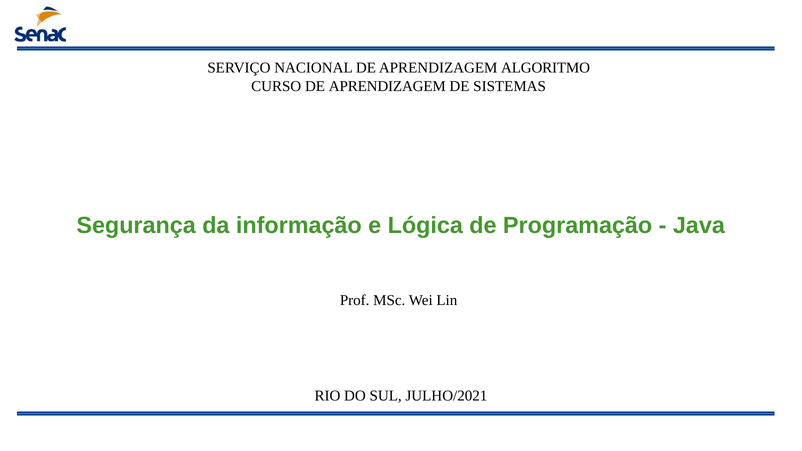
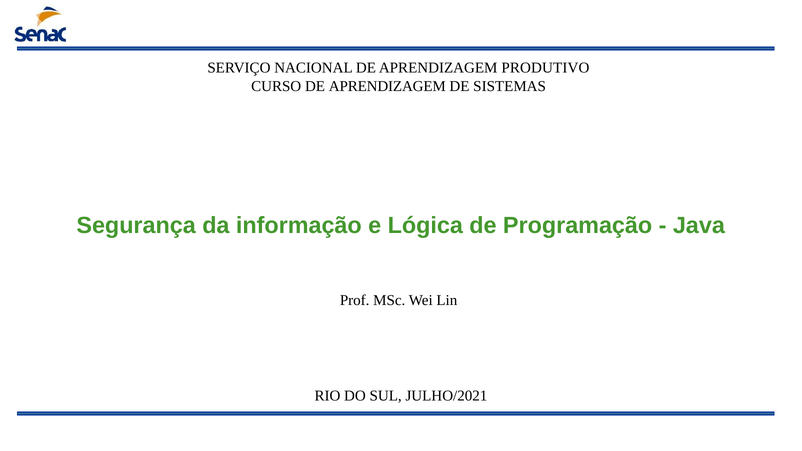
ALGORITMO: ALGORITMO -> PRODUTIVO (545, 68)
